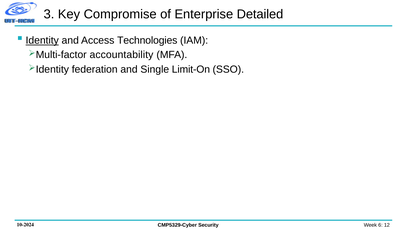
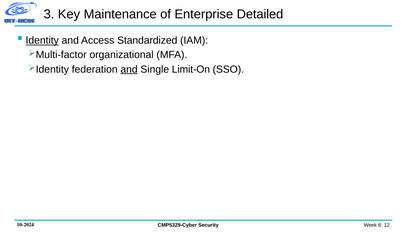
Compromise: Compromise -> Maintenance (120, 14)
Technologies: Technologies -> Standardized (147, 40)
accountability: accountability -> organizational (122, 55)
and underline: none -> present (129, 69)
